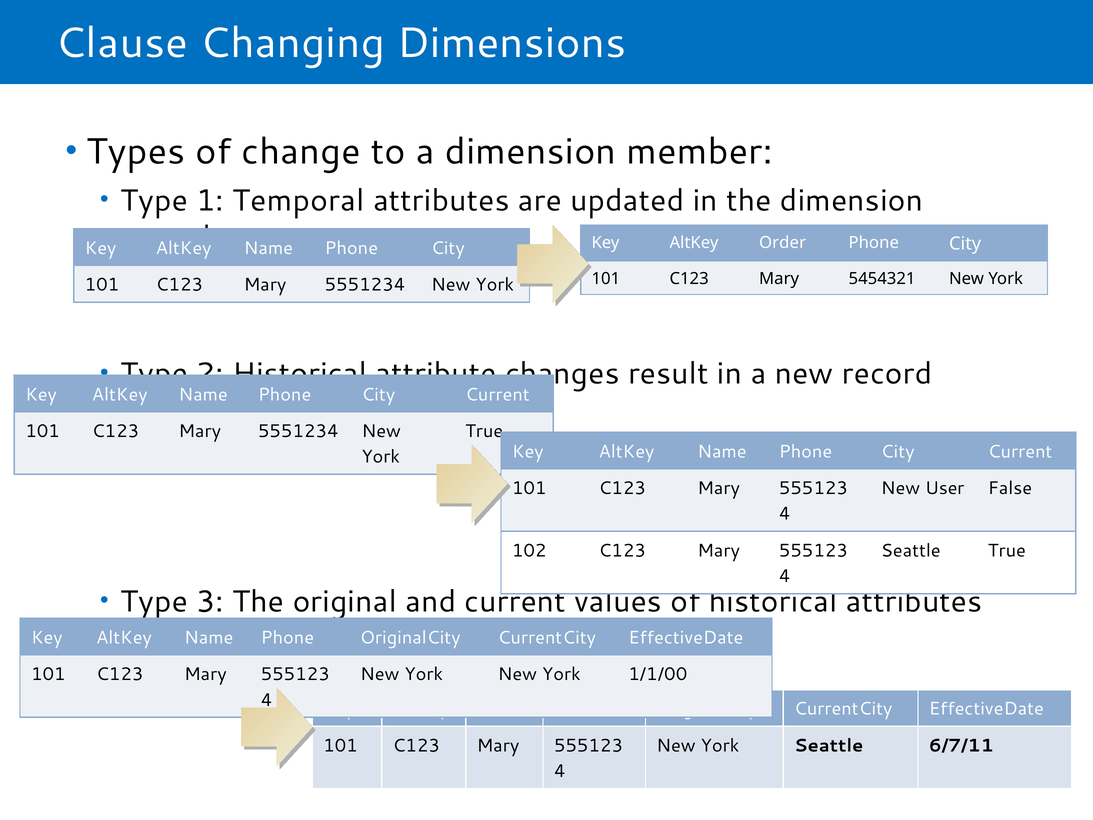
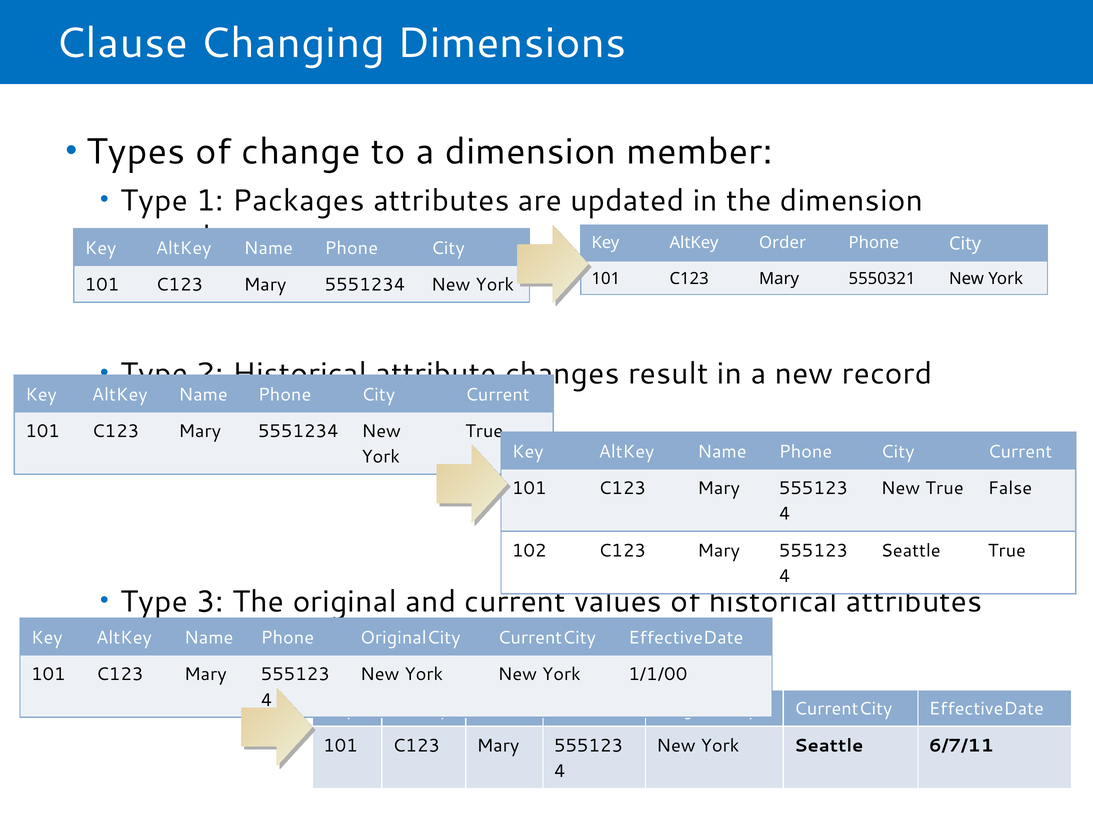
Temporal: Temporal -> Packages (298, 201)
5454321: 5454321 -> 5550321 (882, 278)
New User: User -> True (944, 488)
